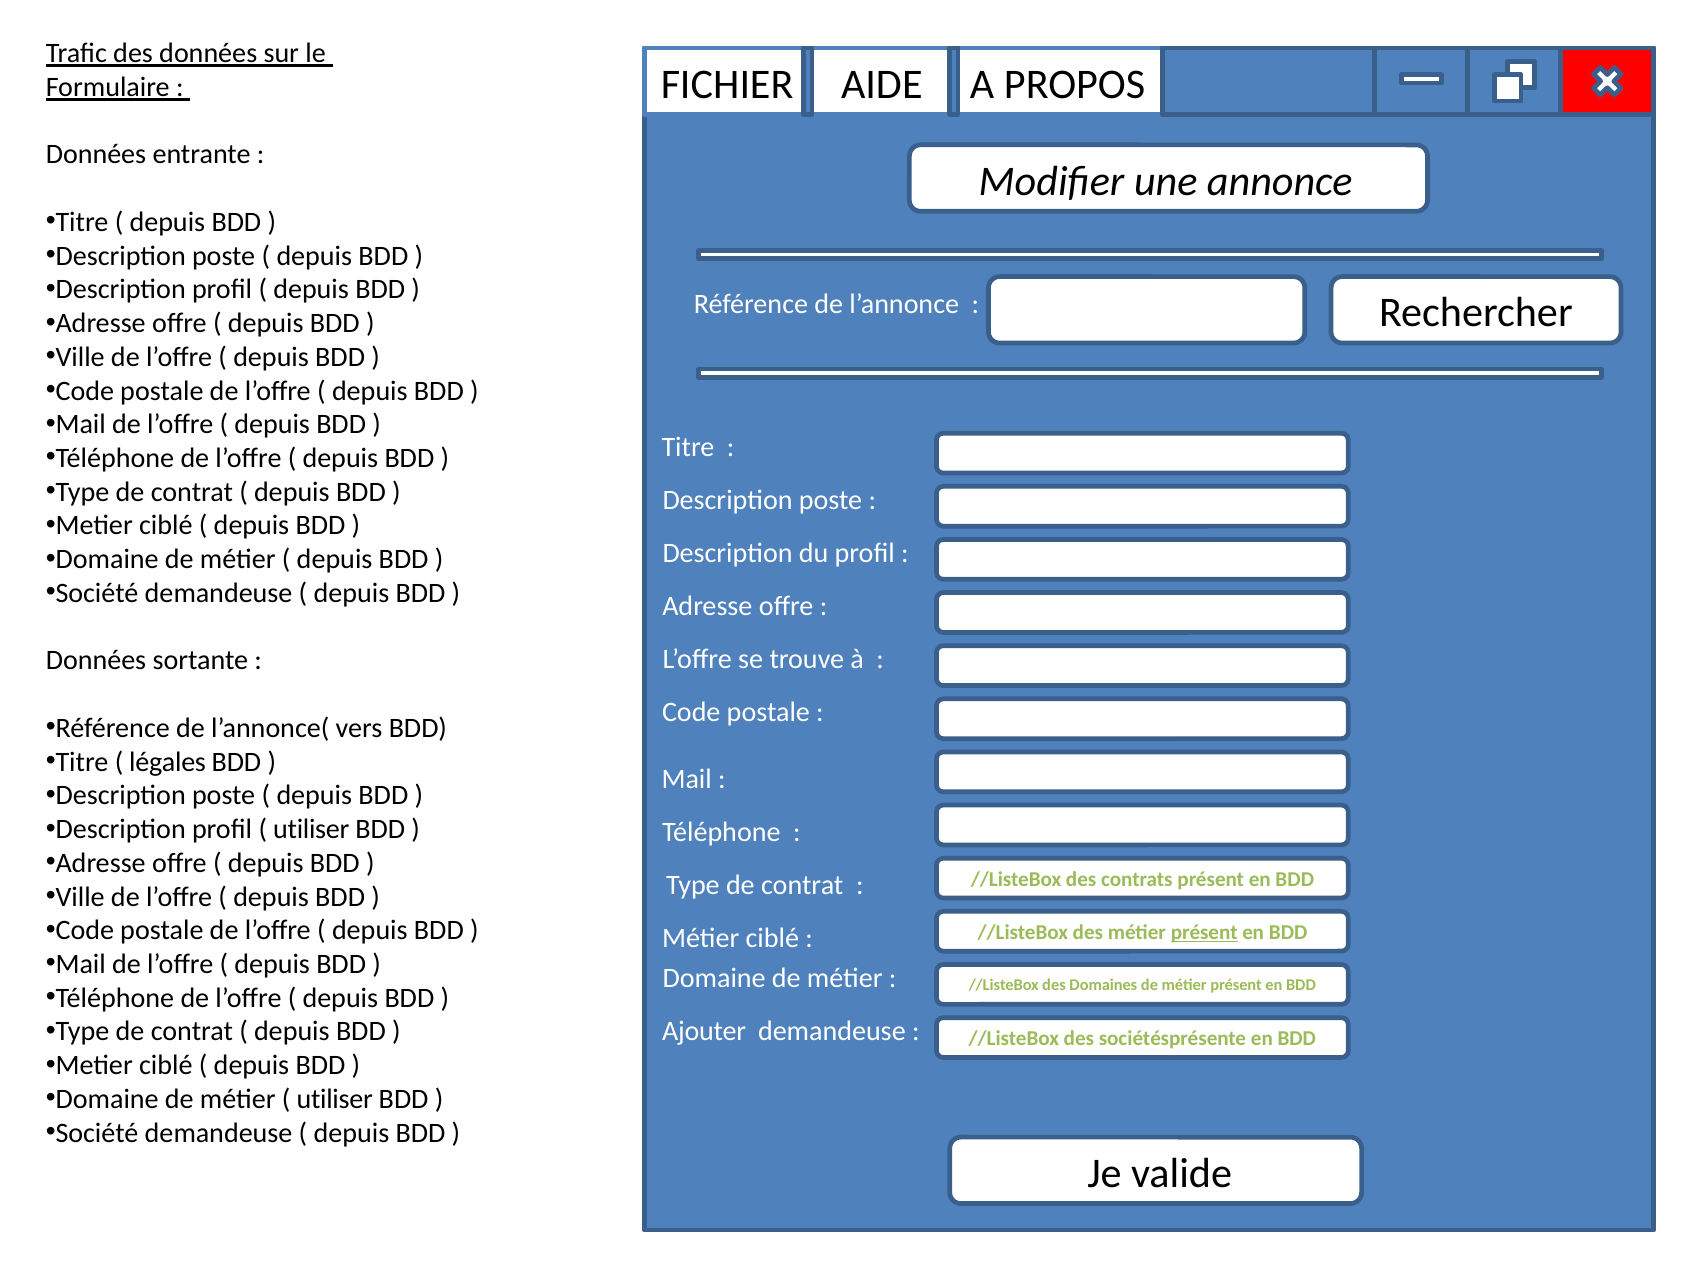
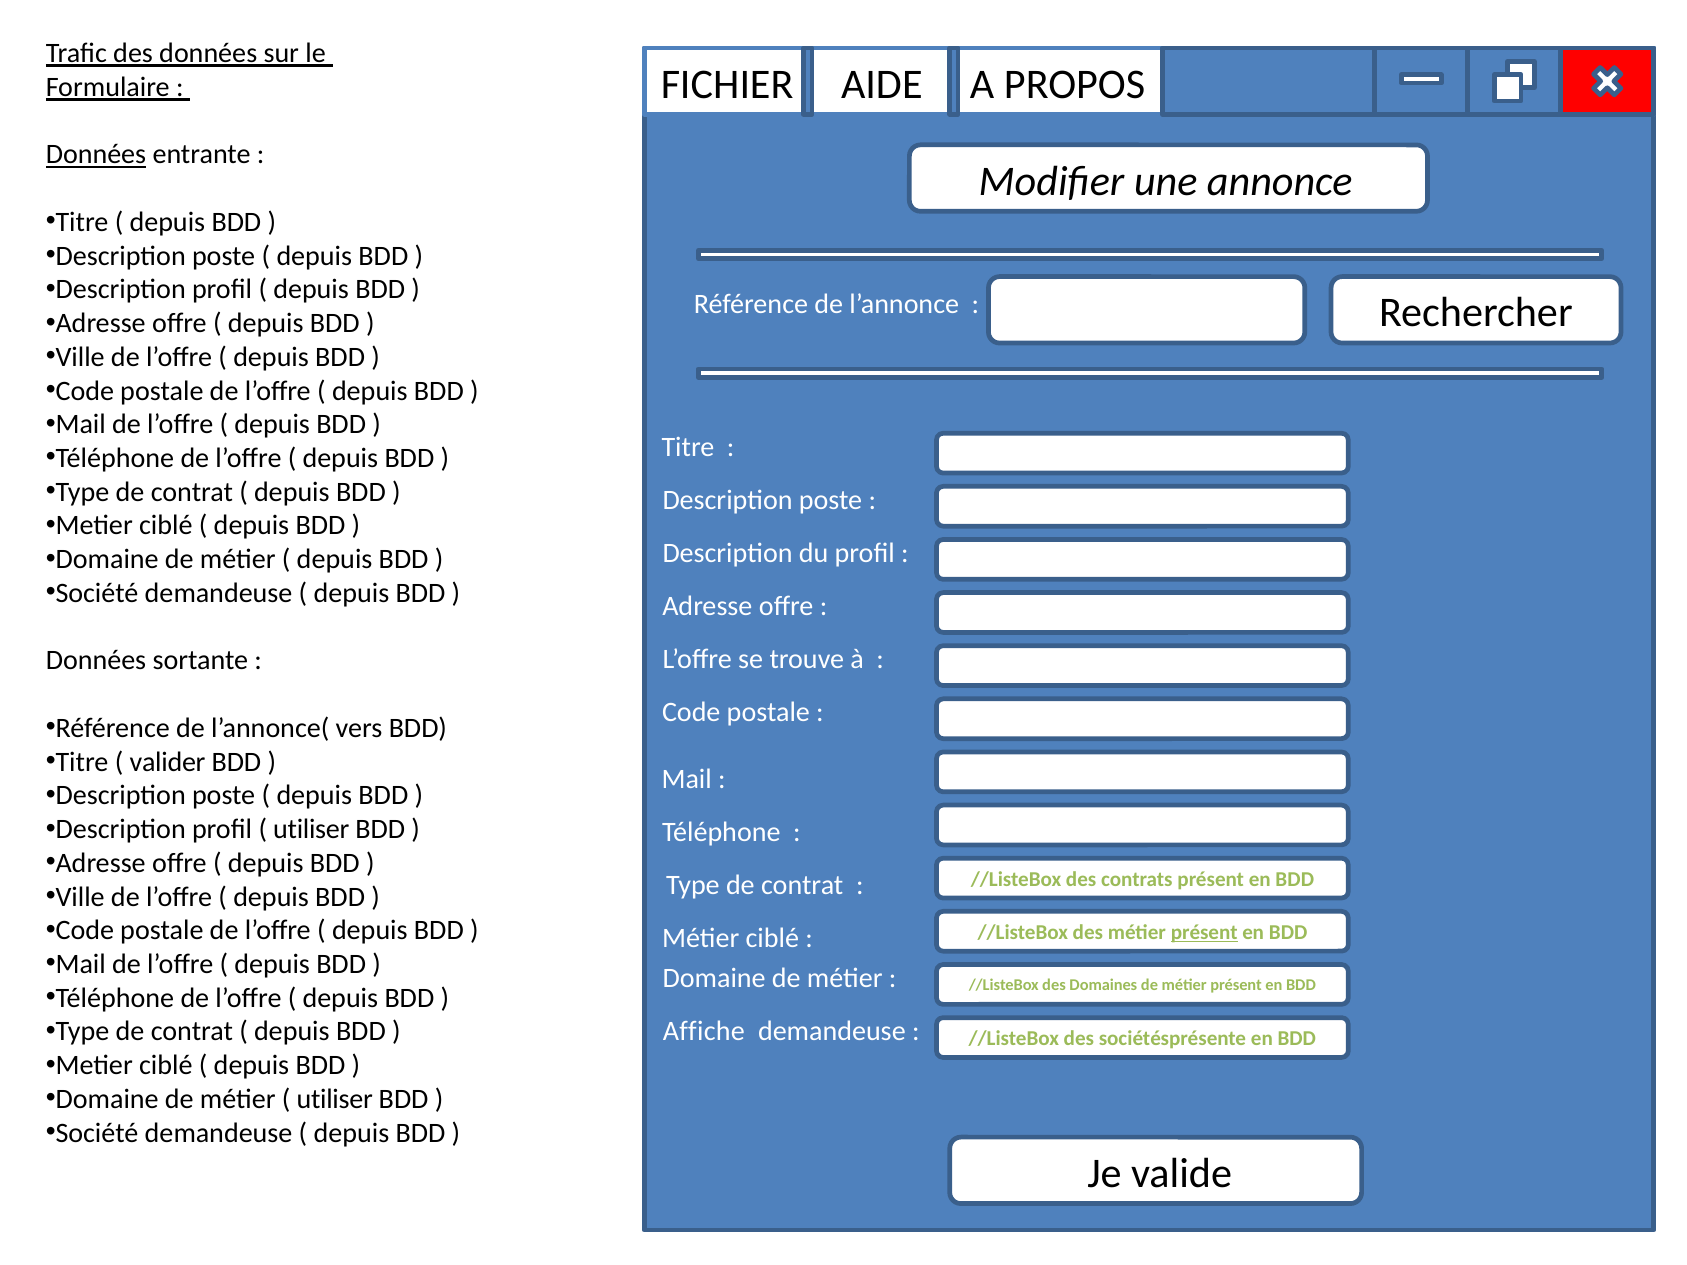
Données underline: none -> present (96, 155)
légales: légales -> valider (168, 762)
Ajouter: Ajouter -> Affiche (704, 1032)
